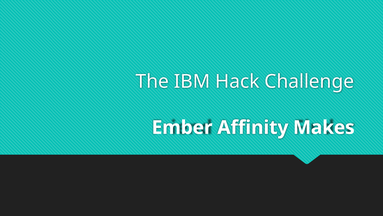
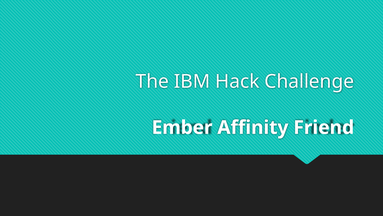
Makes: Makes -> Friend (324, 127)
